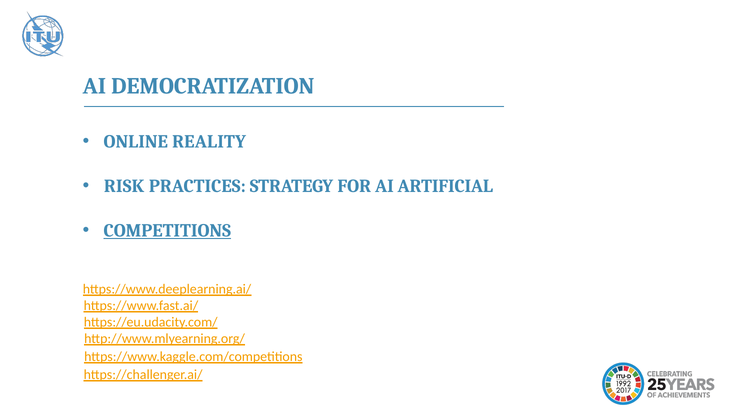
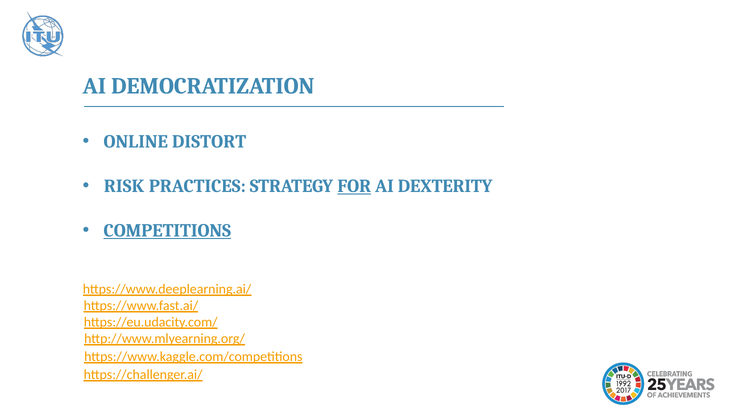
REALITY: REALITY -> DISTORT (209, 141)
FOR underline: none -> present (354, 186)
ARTIFICIAL: ARTIFICIAL -> DEXTERITY (445, 186)
